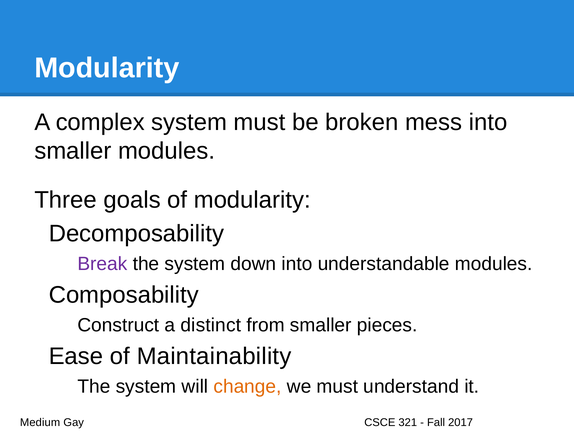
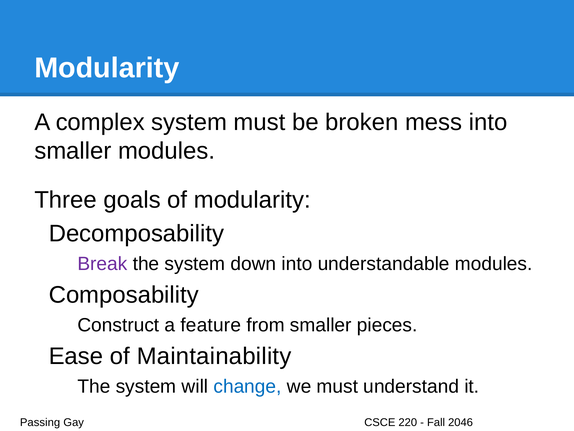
distinct: distinct -> feature (211, 325)
change colour: orange -> blue (247, 386)
Medium: Medium -> Passing (40, 422)
321: 321 -> 220 (408, 422)
2017: 2017 -> 2046 (461, 422)
